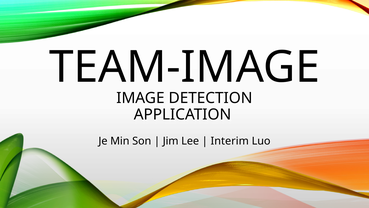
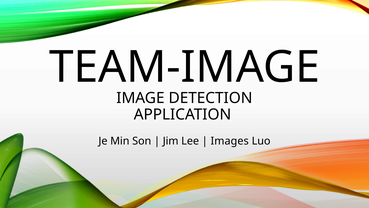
Interim: Interim -> Images (230, 141)
